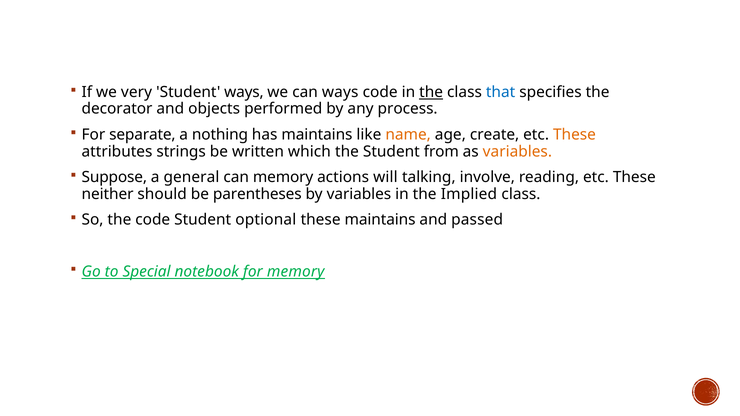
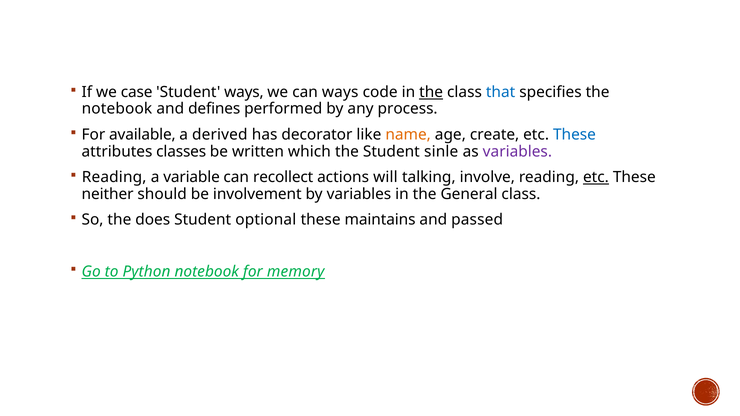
very: very -> case (137, 92)
decorator: decorator -> notebook (117, 109)
objects: objects -> defines (214, 109)
separate: separate -> available (142, 135)
nothing: nothing -> derived (220, 135)
has maintains: maintains -> decorator (317, 135)
These colour: orange -> blue (574, 135)
strings: strings -> classes (181, 152)
from: from -> sinle (441, 152)
variables colour: orange -> purple (517, 152)
Suppose: Suppose -> Reading (114, 177)
general: general -> variable (192, 177)
can memory: memory -> recollect (283, 177)
etc underline: none -> present (596, 177)
parentheses: parentheses -> involvement (257, 194)
Implied: Implied -> General (469, 194)
the code: code -> does (153, 220)
Special: Special -> Python (146, 272)
